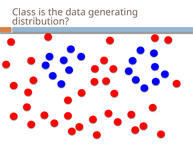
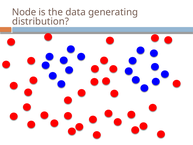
Class: Class -> Node (24, 12)
